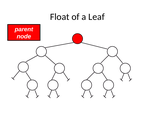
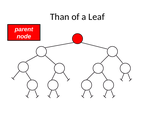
Float: Float -> Than (60, 17)
